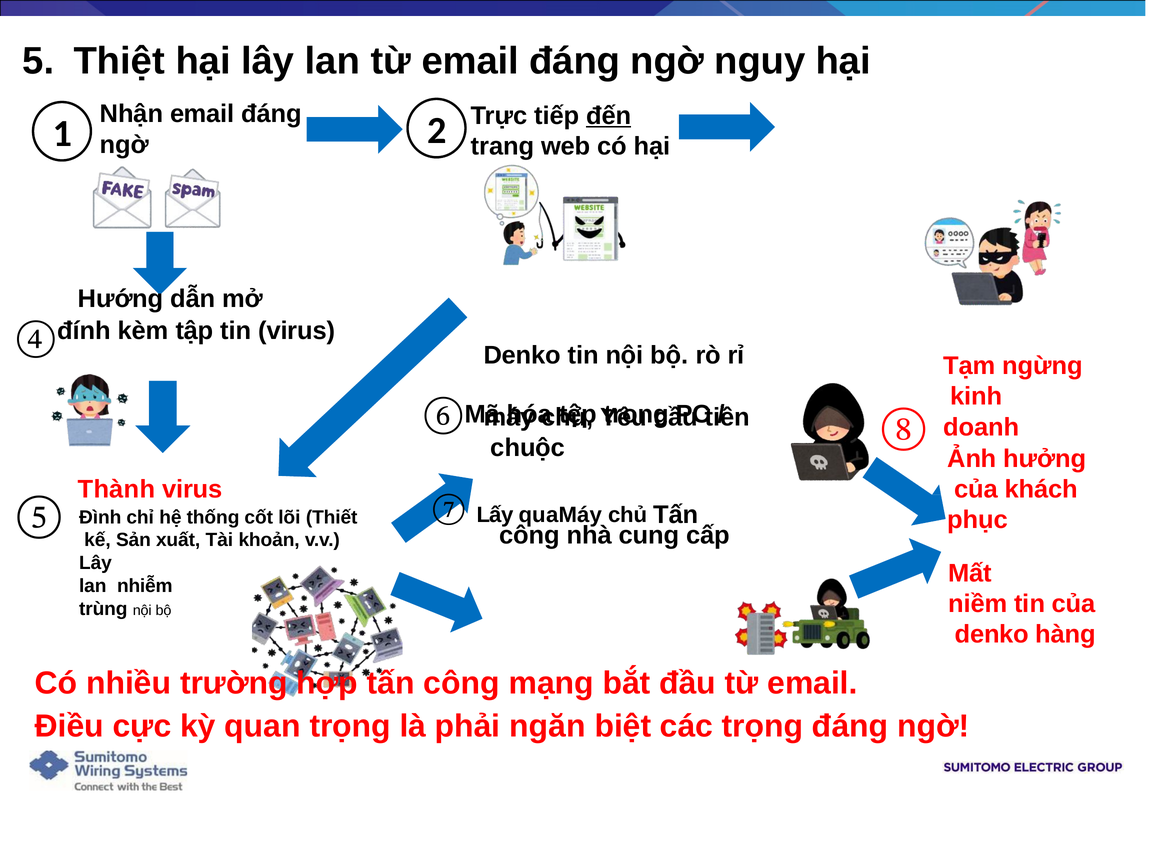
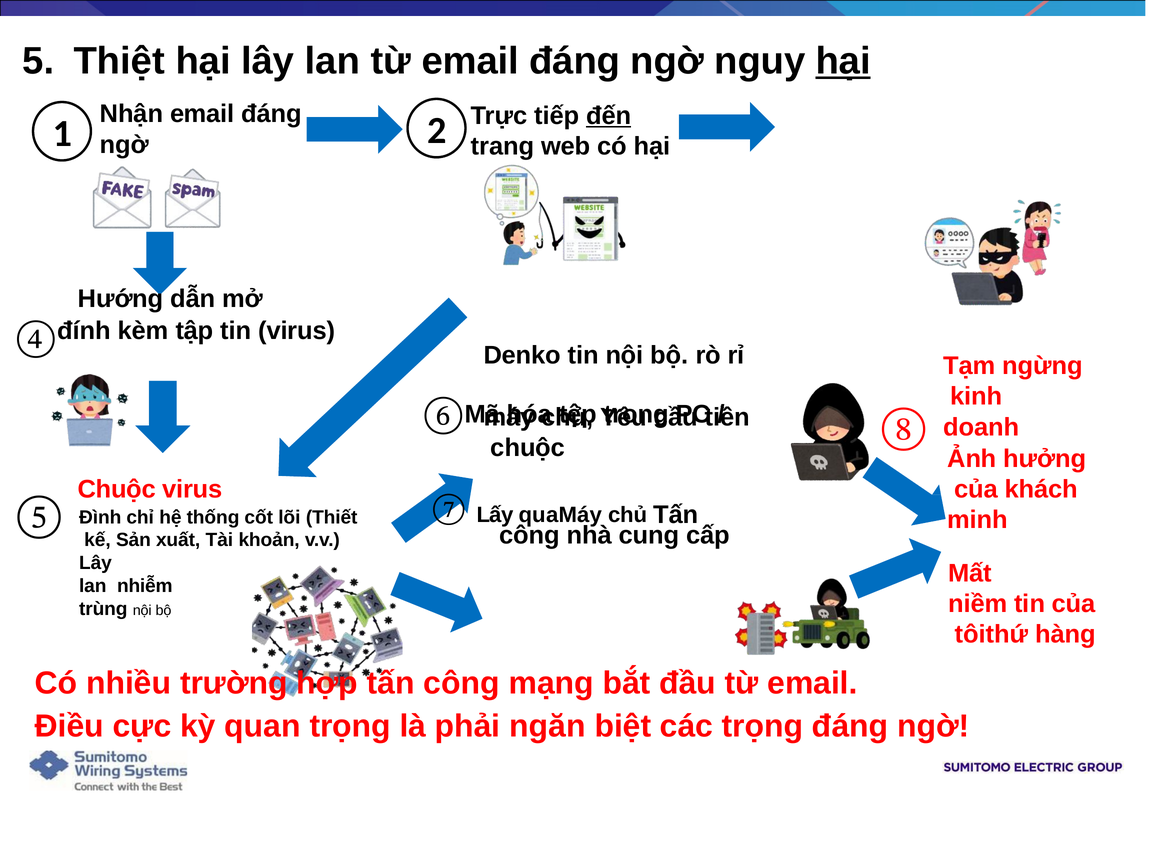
hại underline: none -> present (843, 61)
Thành: Thành -> Chuộc (117, 490)
phục: phục -> minh (978, 520)
denko: denko -> tôithứ (992, 635)
